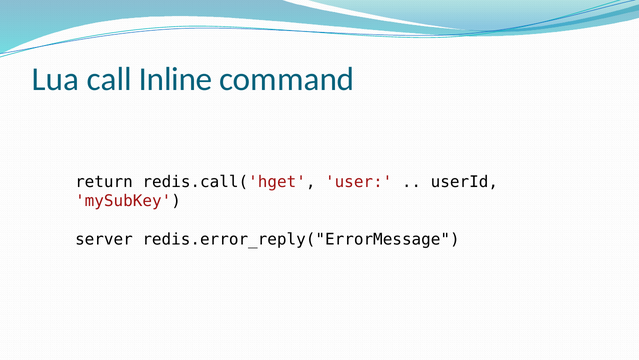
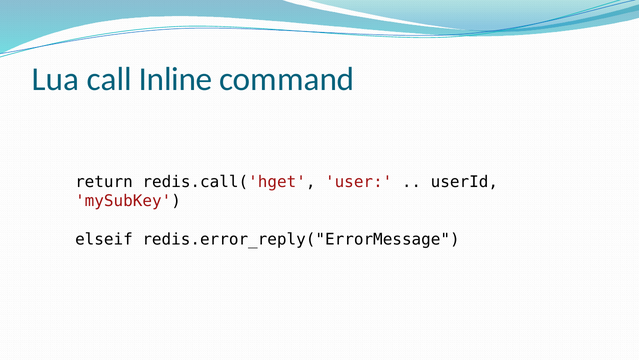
server: server -> elseif (104, 239)
